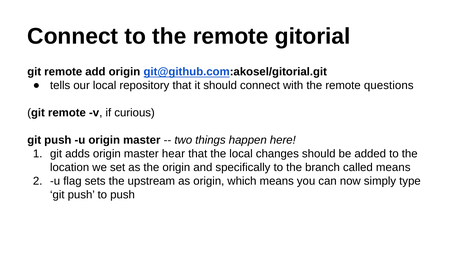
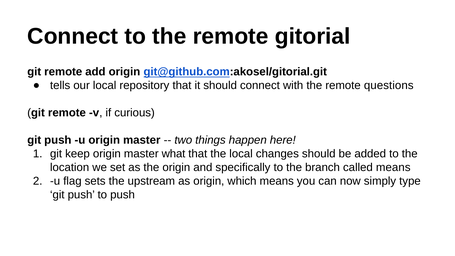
adds: adds -> keep (77, 154)
hear: hear -> what (174, 154)
